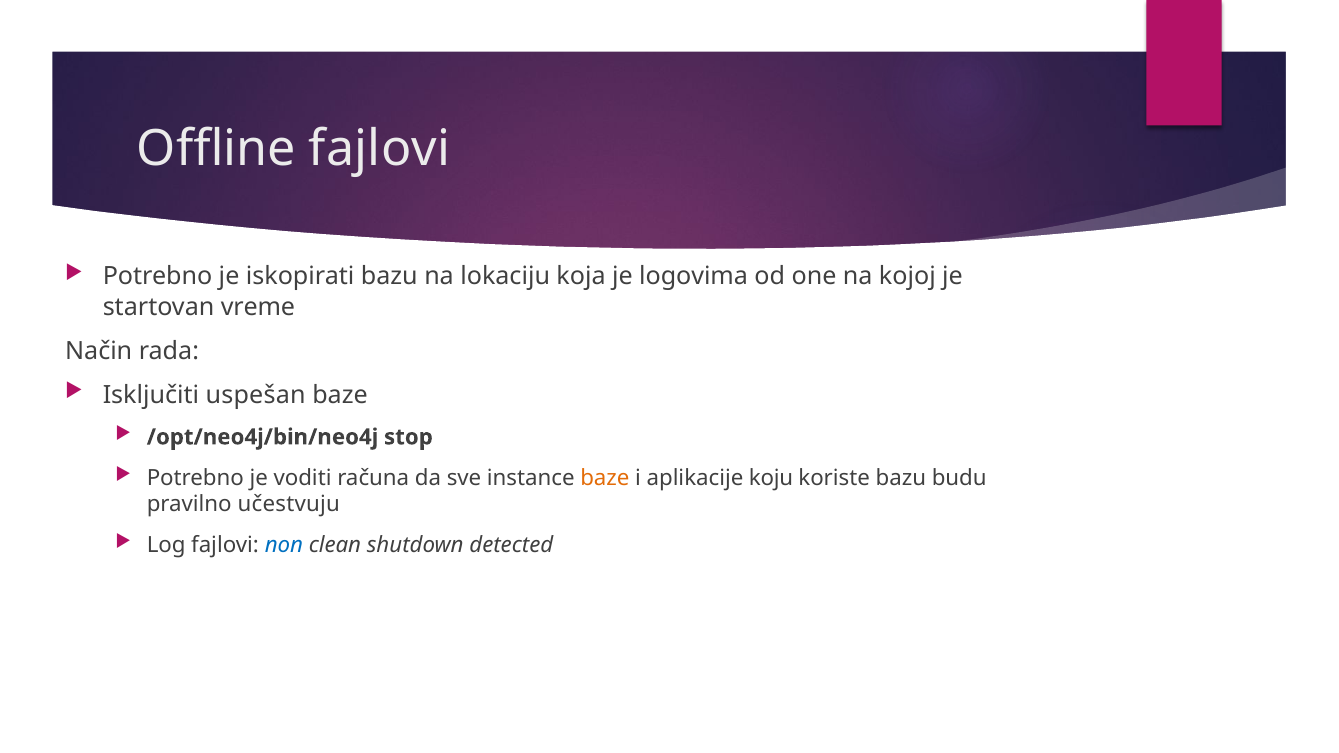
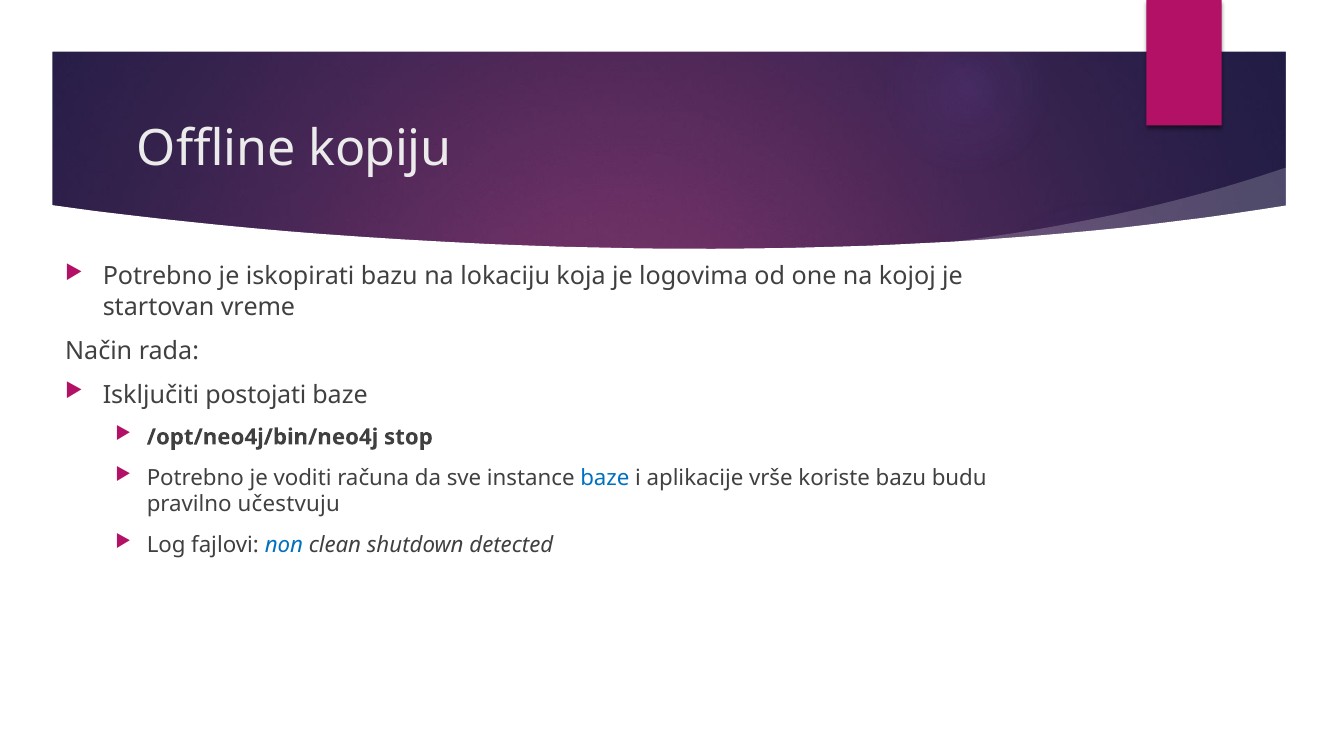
Offline fajlovi: fajlovi -> kopiju (380, 149)
uspešan: uspešan -> postojati (256, 395)
baze colour: orange -> blue (605, 478)
koju: koju -> vrše (771, 478)
